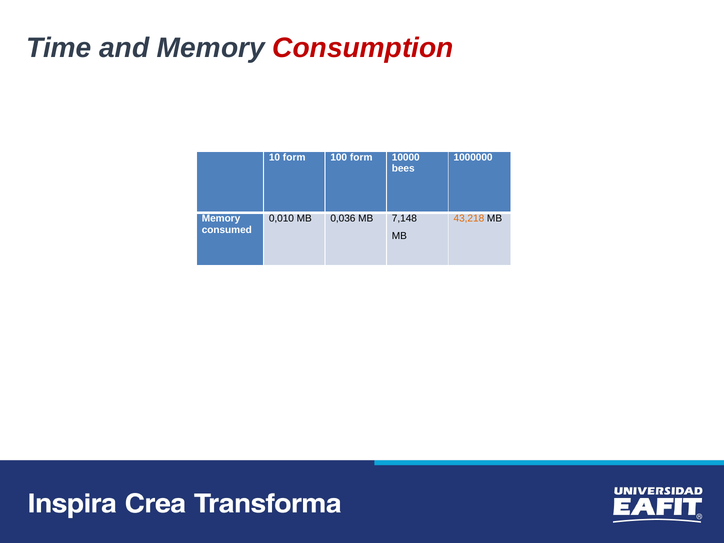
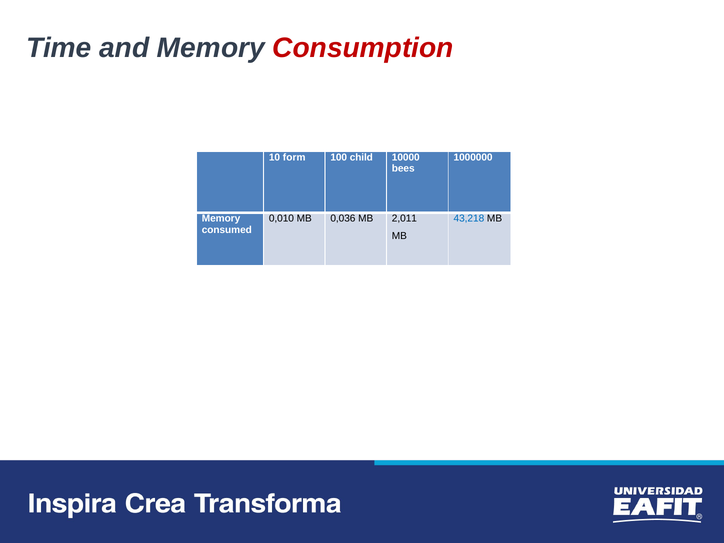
100 form: form -> child (361, 157)
7,148: 7,148 -> 2,011 (404, 219)
43,218 colour: orange -> blue (469, 219)
